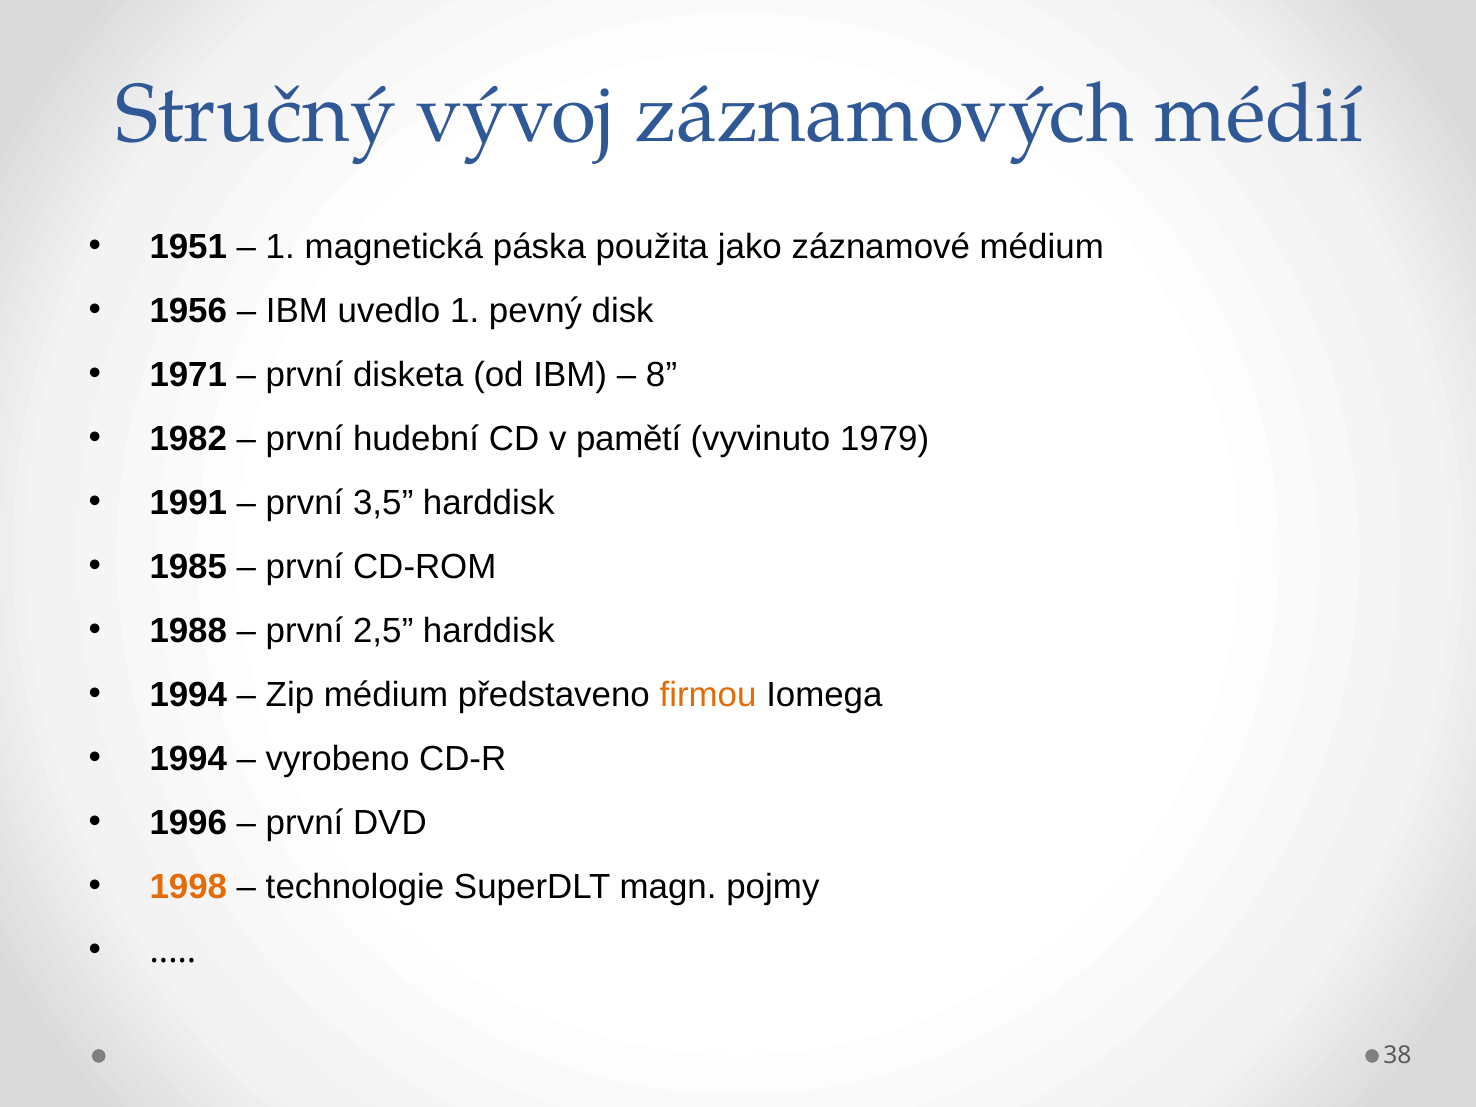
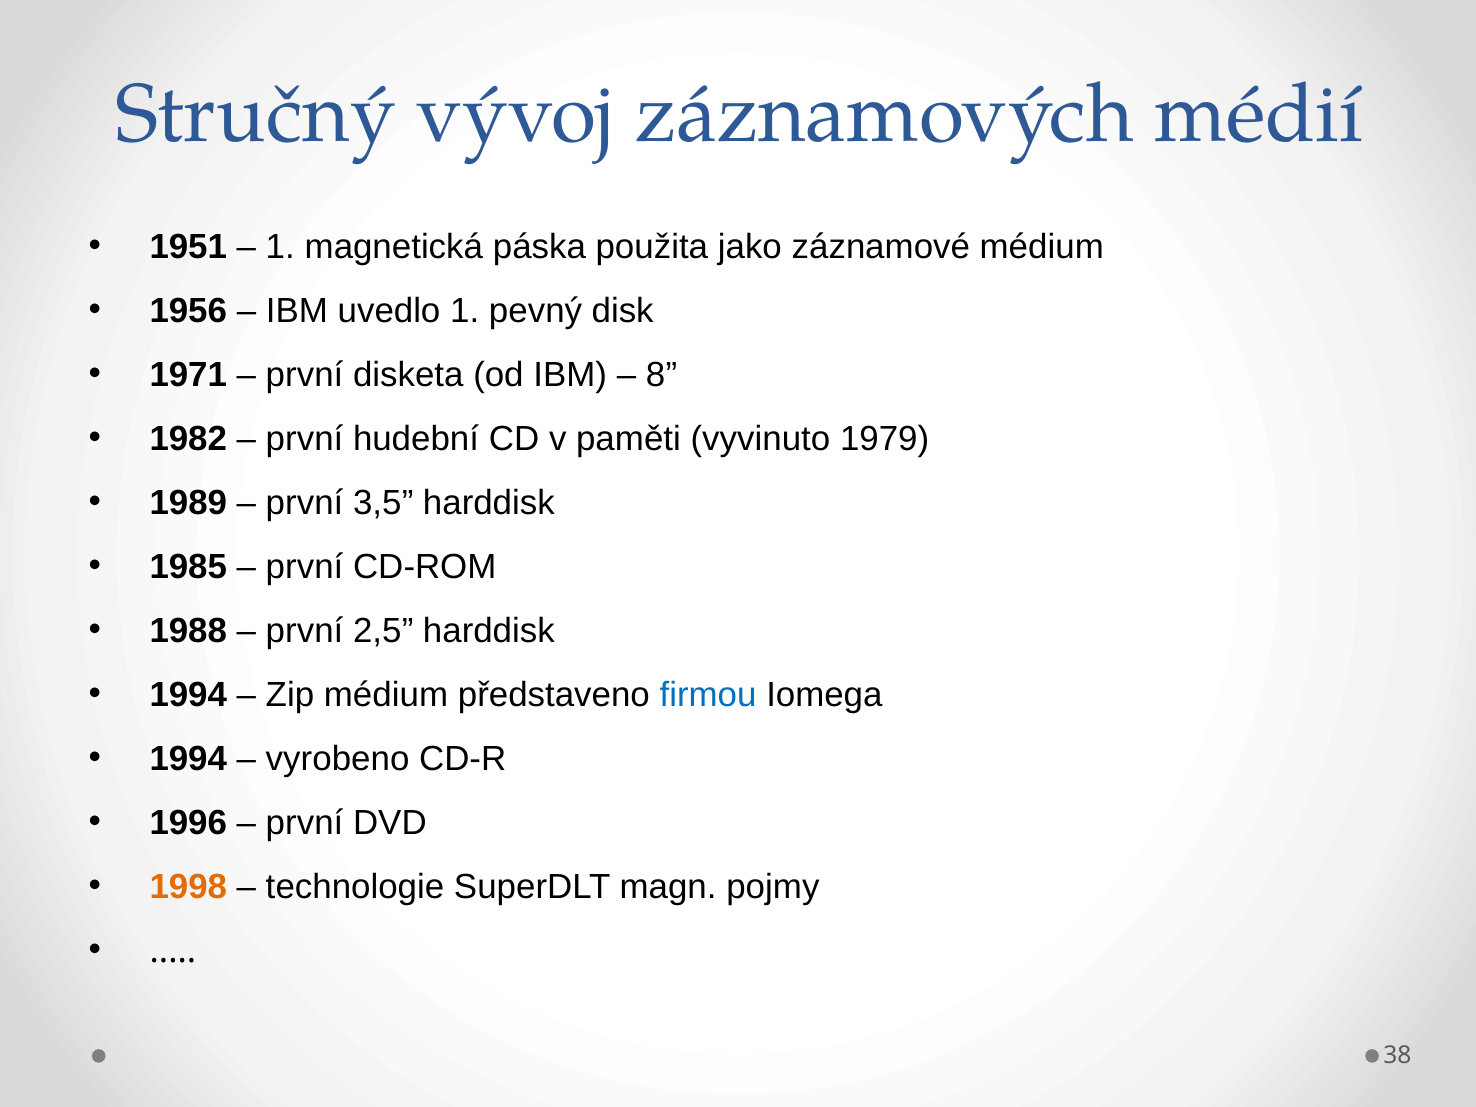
pamětí: pamětí -> paměti (628, 439)
1991: 1991 -> 1989 (188, 503)
firmou colour: orange -> blue (708, 695)
